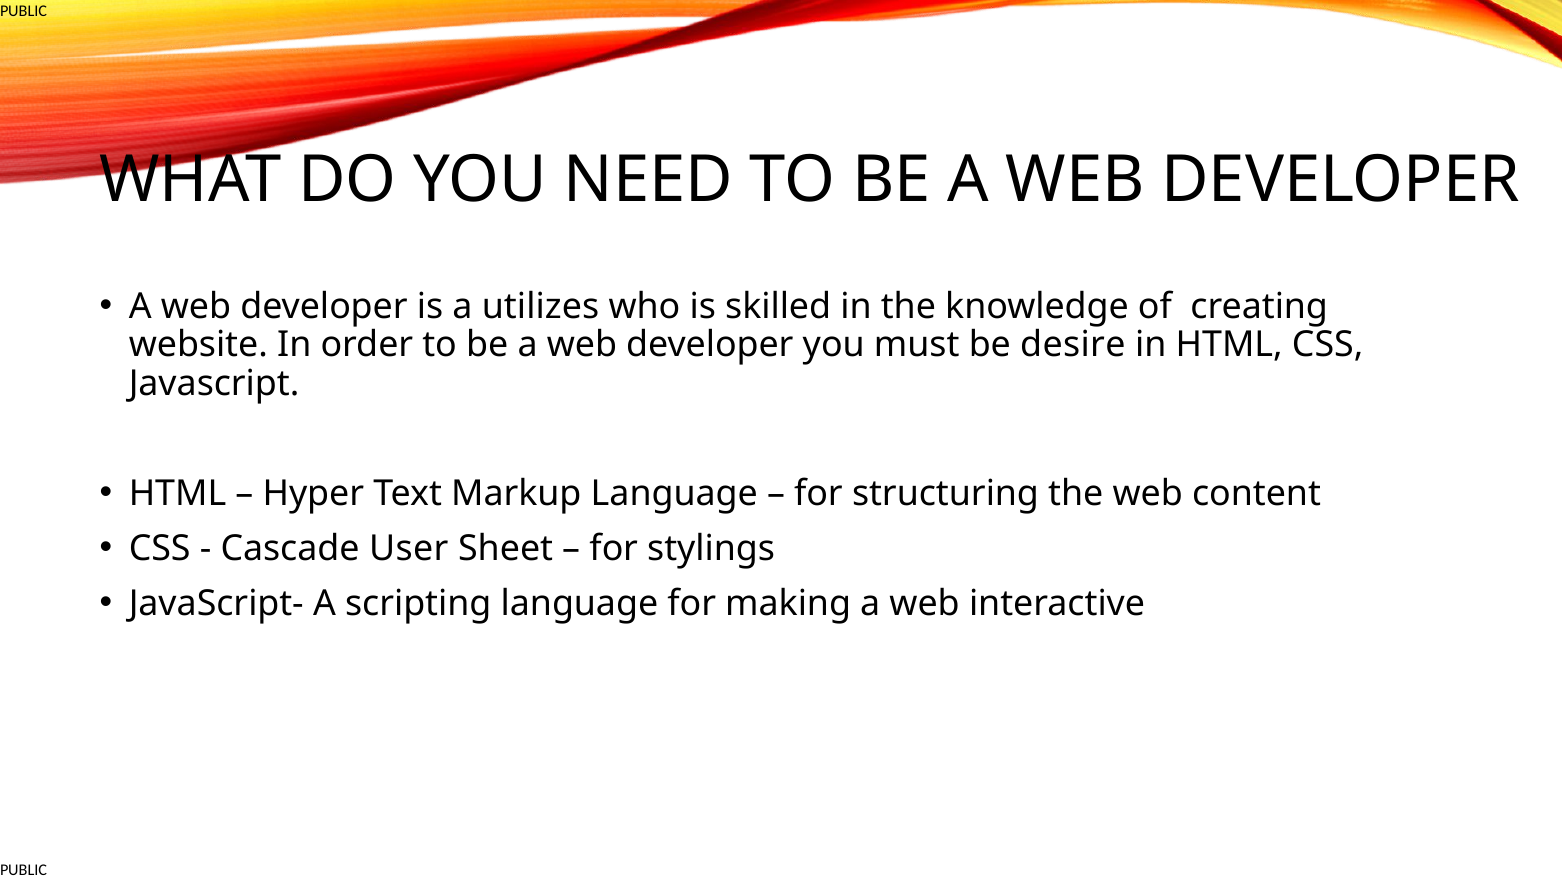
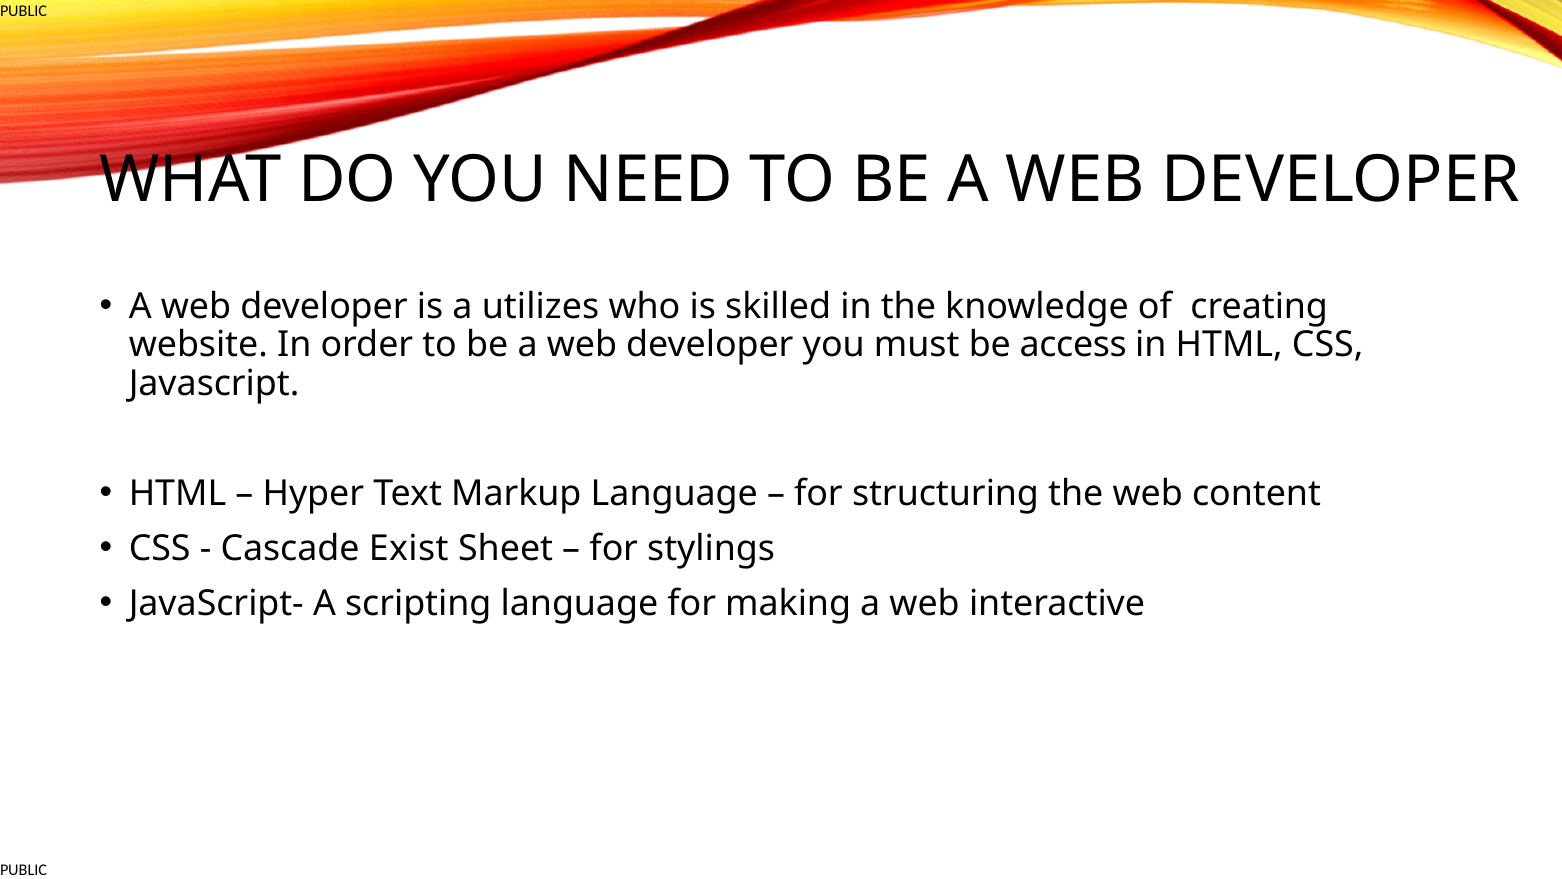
desire: desire -> access (1073, 345)
User: User -> Exist (409, 548)
